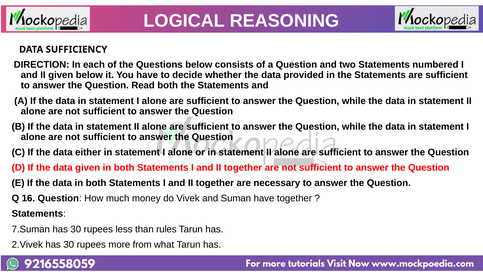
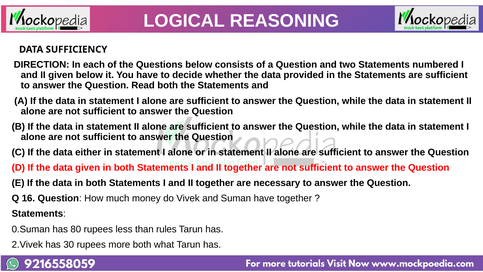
7.Suman: 7.Suman -> 0.Suman (31, 229)
30: 30 -> 80 (76, 229)
more from: from -> both (142, 244)
